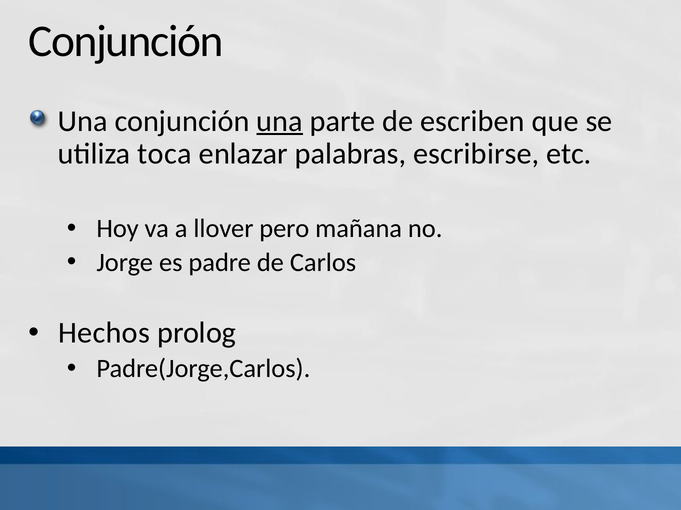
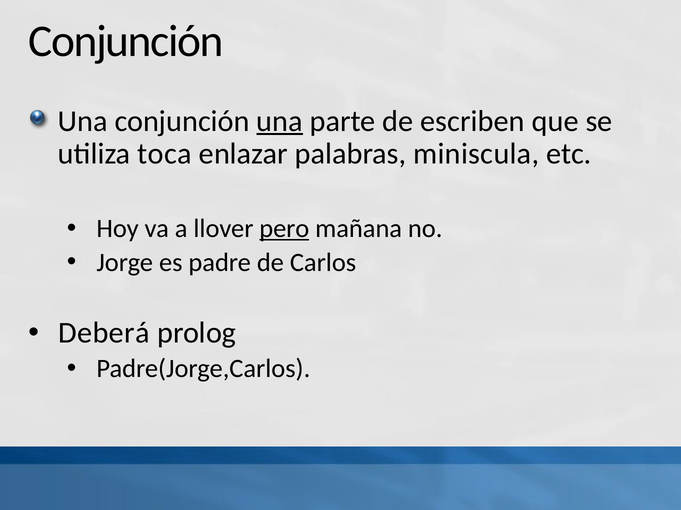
escribirse: escribirse -> miniscula (476, 154)
pero underline: none -> present (284, 229)
Hechos: Hechos -> Deberá (104, 333)
